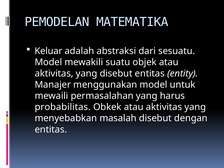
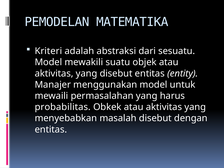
Keluar: Keluar -> Kriteri (48, 51)
